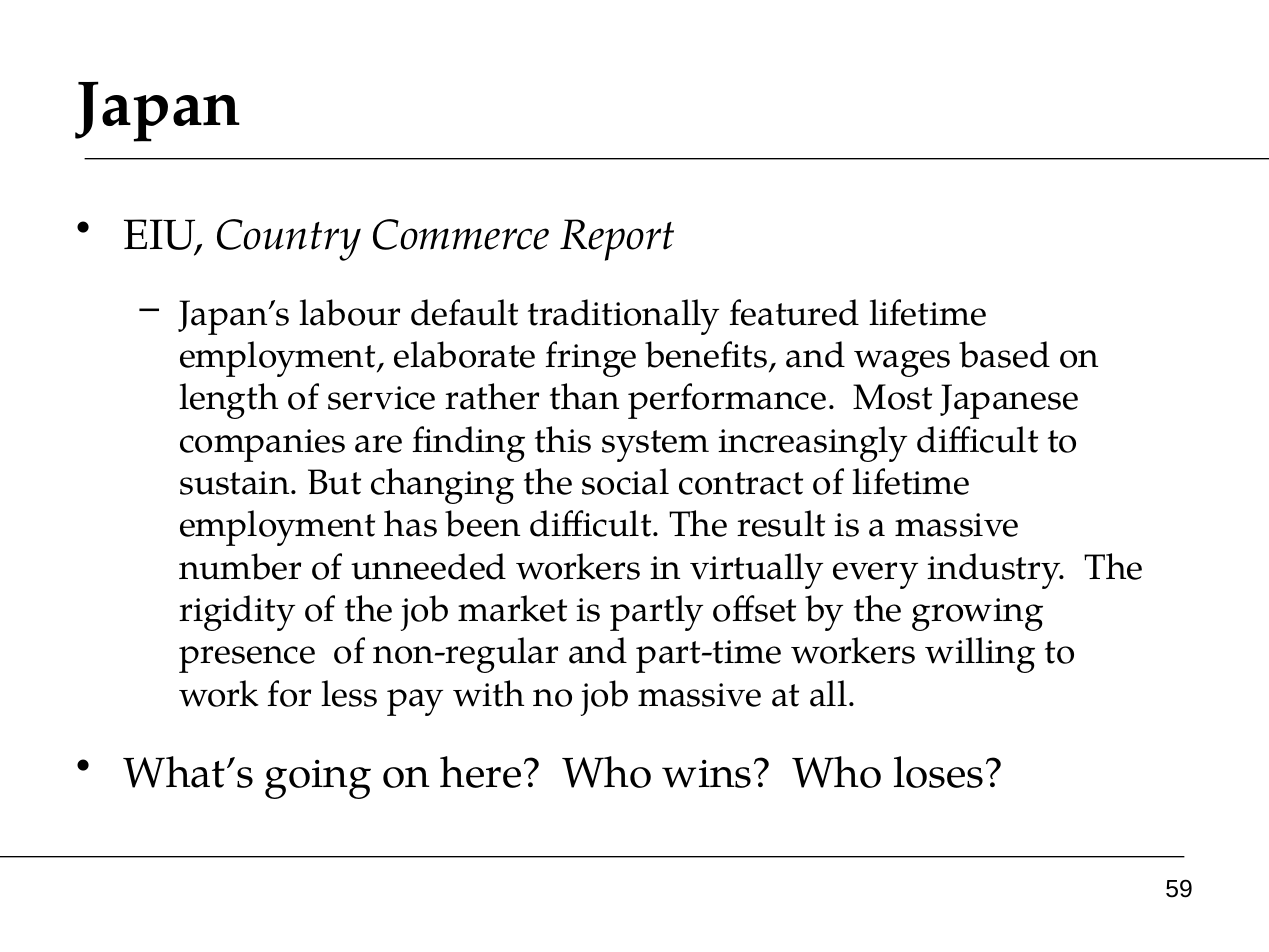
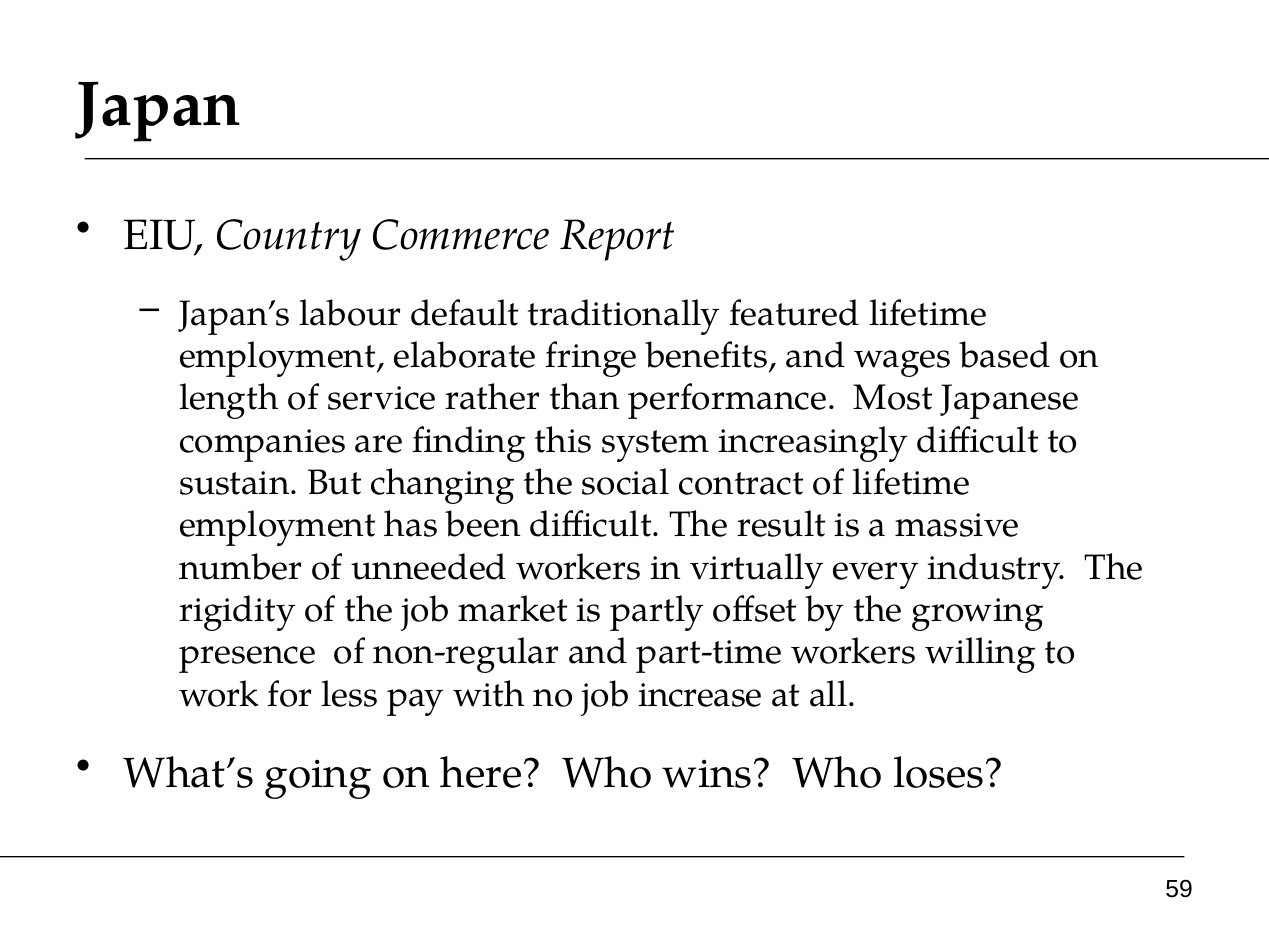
job massive: massive -> increase (701, 694)
